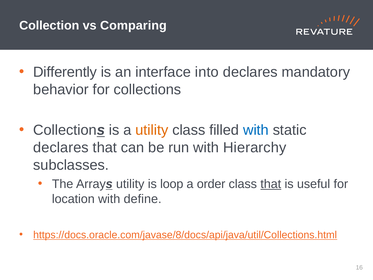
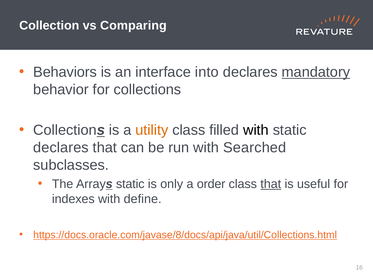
Differently: Differently -> Behaviors (65, 72)
mandatory underline: none -> present (316, 72)
with colour: blue -> black (256, 130)
Hierarchy: Hierarchy -> Searched (255, 147)
Arrays utility: utility -> static (130, 184)
loop: loop -> only (172, 184)
location: location -> indexes (73, 199)
